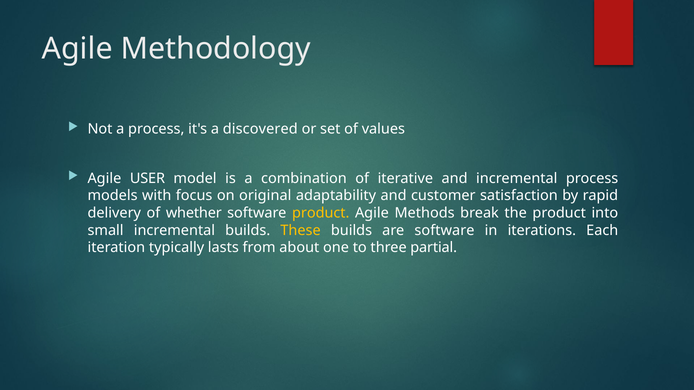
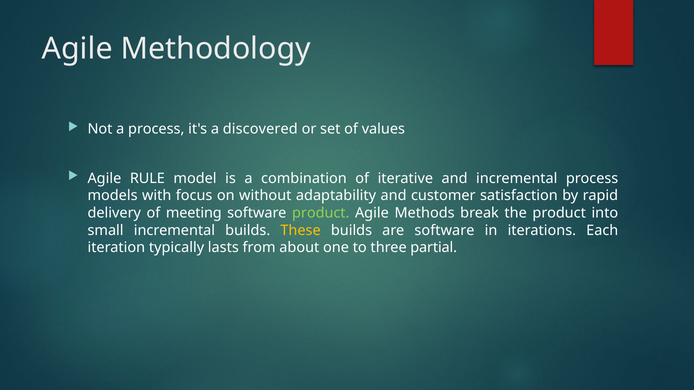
USER: USER -> RULE (147, 178)
original: original -> without (265, 196)
whether: whether -> meeting (194, 213)
product colour: yellow -> light green (321, 213)
